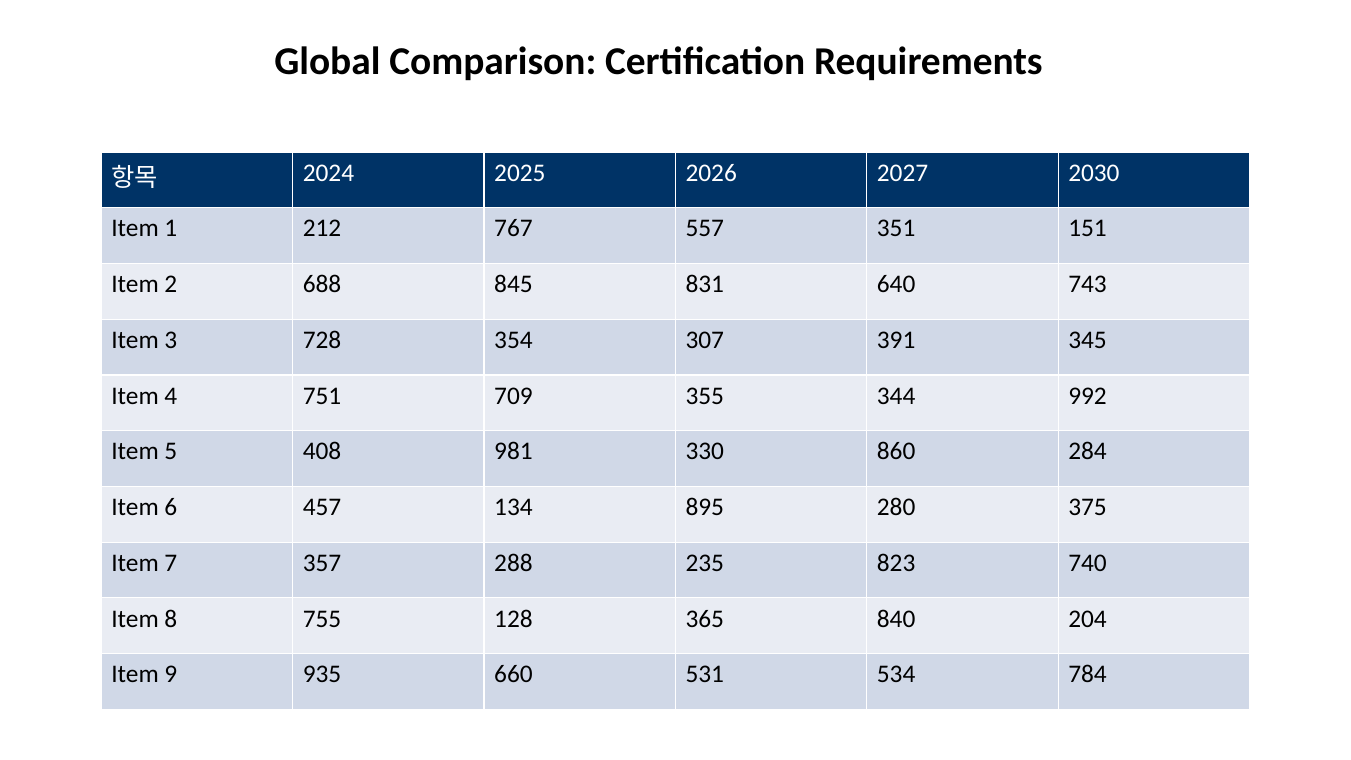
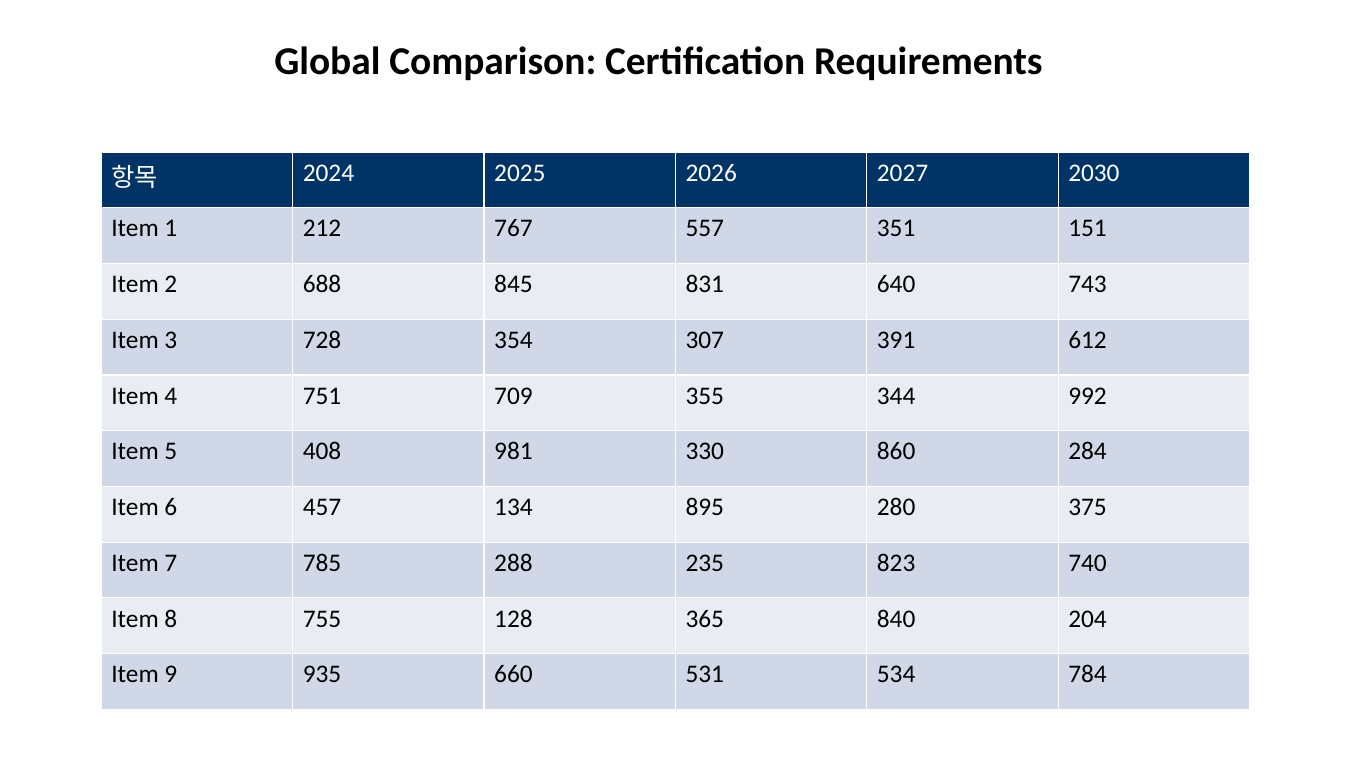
345: 345 -> 612 (1088, 340)
357: 357 -> 785 (322, 563)
